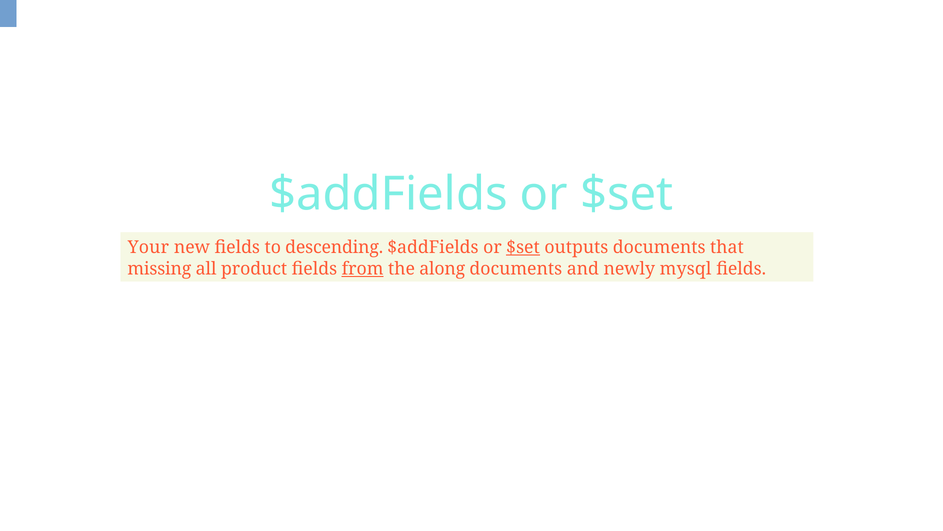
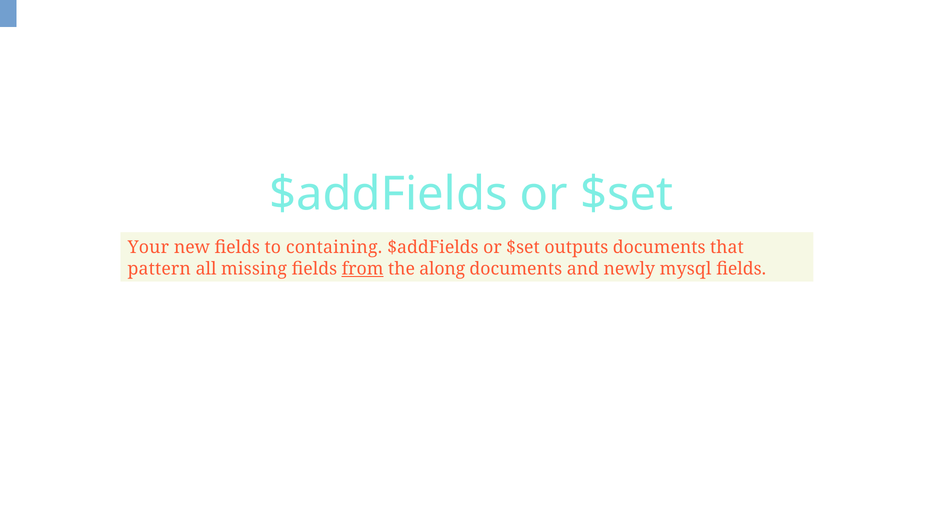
descending: descending -> containing (334, 247)
$set underline: present -> none (523, 247)
missing: missing -> pattern (159, 268)
product: product -> missing (254, 268)
